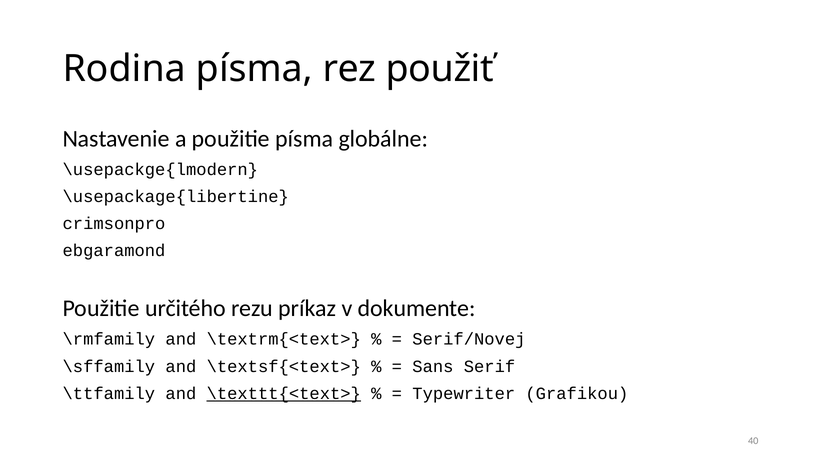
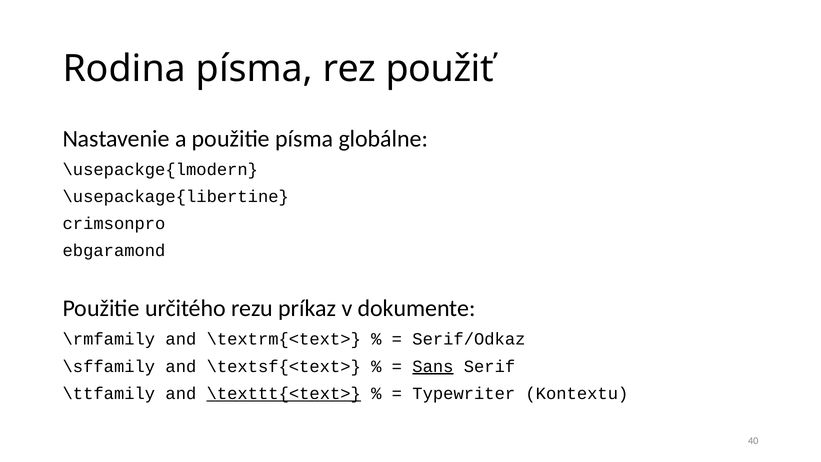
Serif/Novej: Serif/Novej -> Serif/Odkaz (469, 339)
Sans underline: none -> present (433, 366)
Grafikou: Grafikou -> Kontextu (577, 393)
